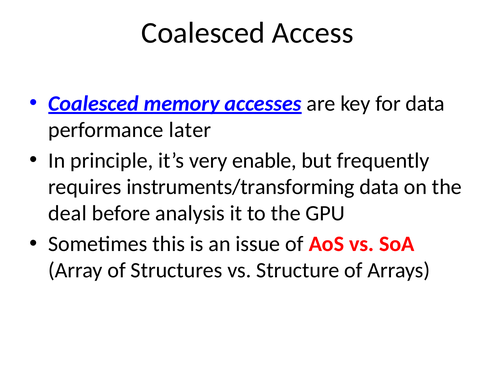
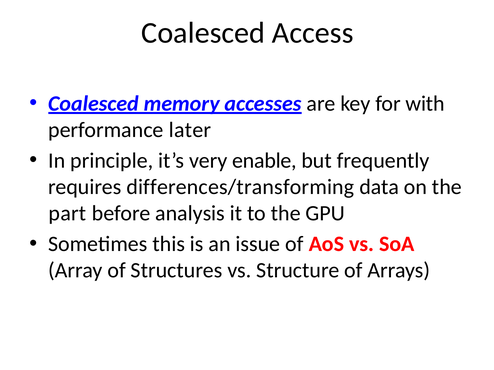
for data: data -> with (425, 104)
instruments/transforming: instruments/transforming -> differences/transforming (240, 187)
deal: deal -> part (67, 214)
